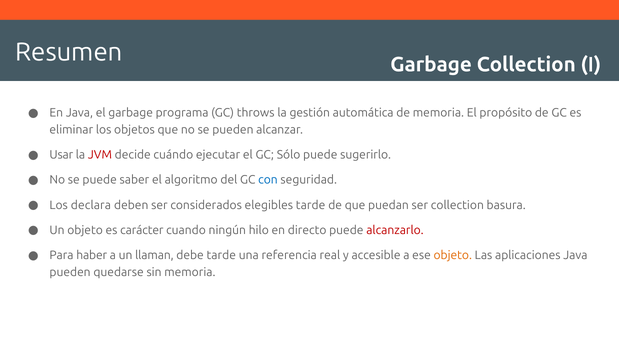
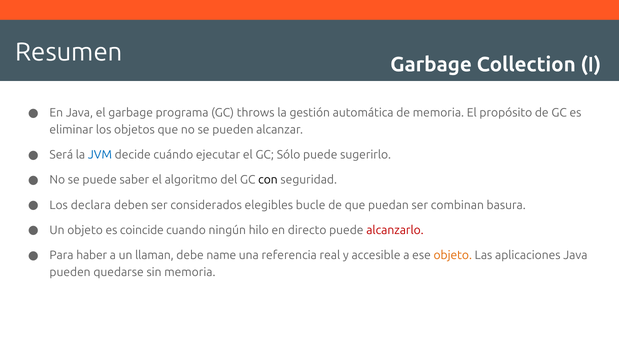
Usar: Usar -> Será (61, 155)
JVM colour: red -> blue (100, 155)
con colour: blue -> black (268, 180)
elegibles tarde: tarde -> bucle (311, 205)
ser collection: collection -> combinan (457, 205)
carácter: carácter -> coincide (142, 230)
debe tarde: tarde -> name (221, 256)
